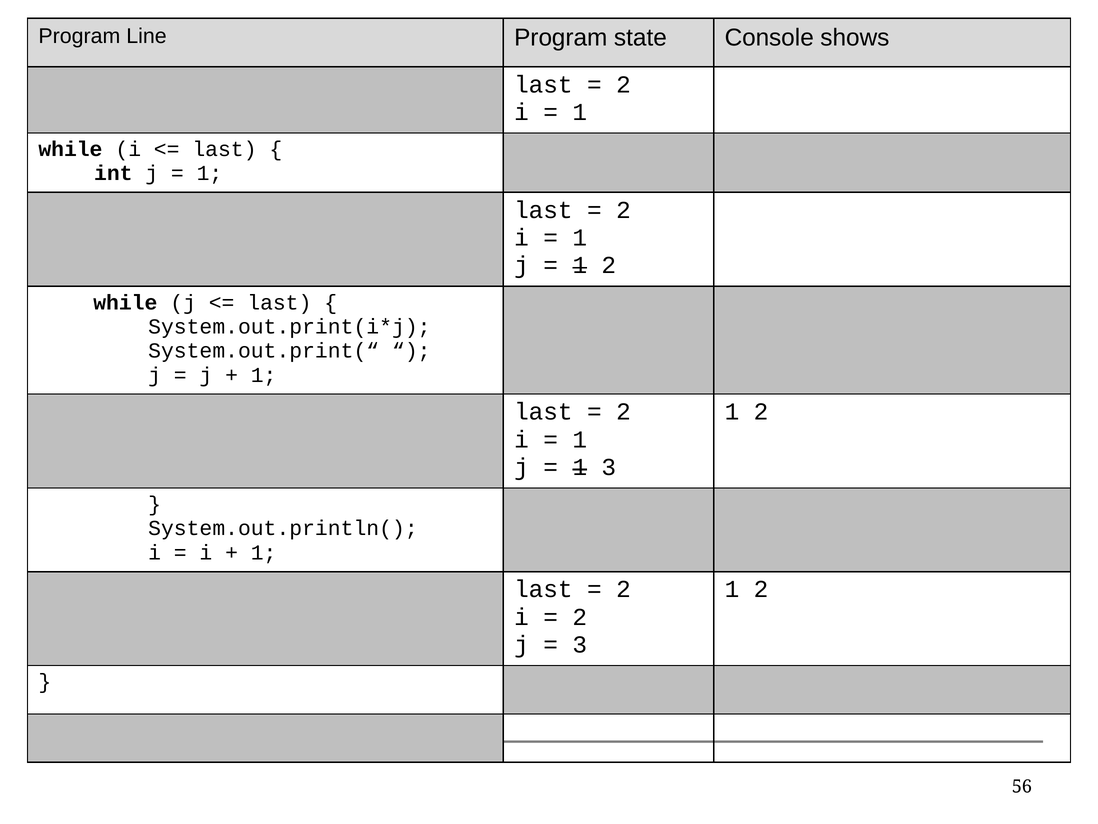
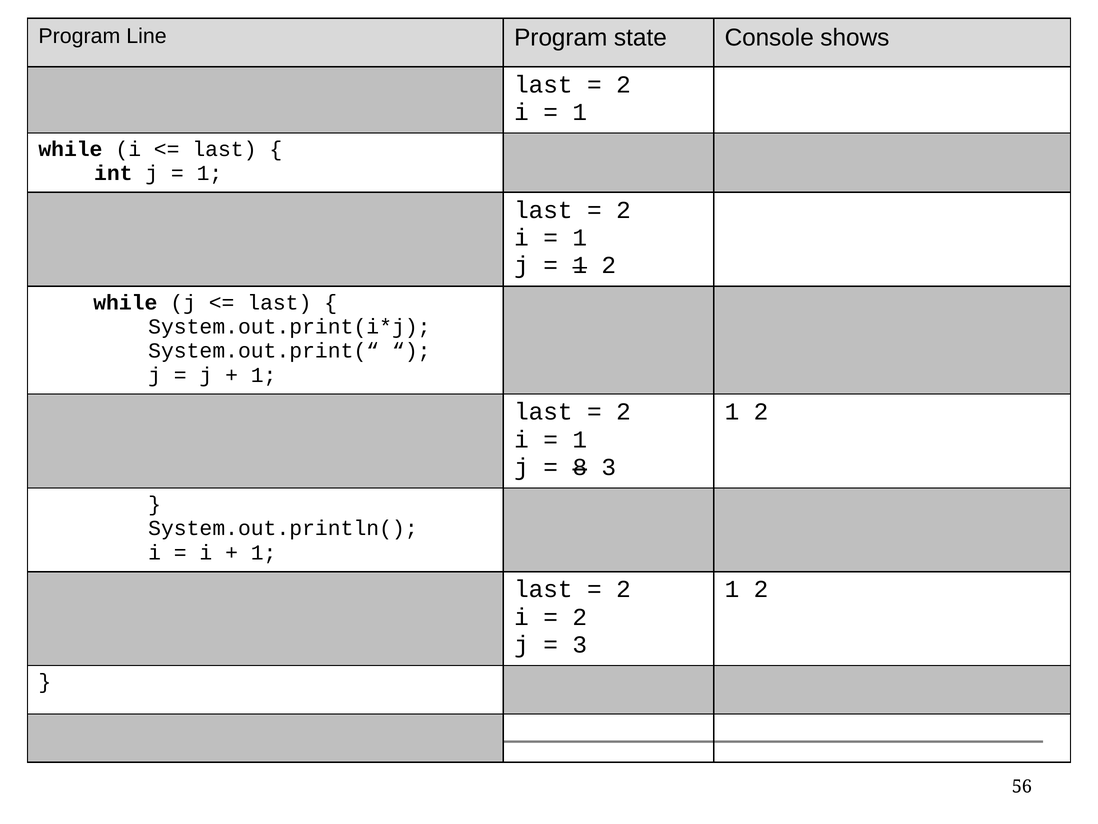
1: 1 -> 8 (580, 467)
